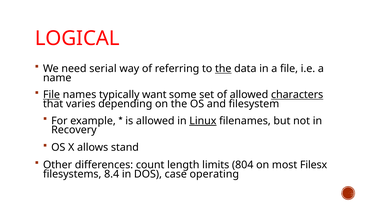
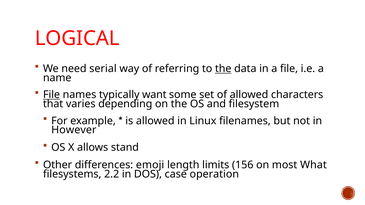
characters underline: present -> none (297, 95)
Linux underline: present -> none (203, 121)
Recovery: Recovery -> However (74, 130)
count: count -> emoji (150, 165)
804: 804 -> 156 (243, 165)
Filesx: Filesx -> What (313, 165)
8.4: 8.4 -> 2.2 (112, 174)
operating: operating -> operation (214, 174)
